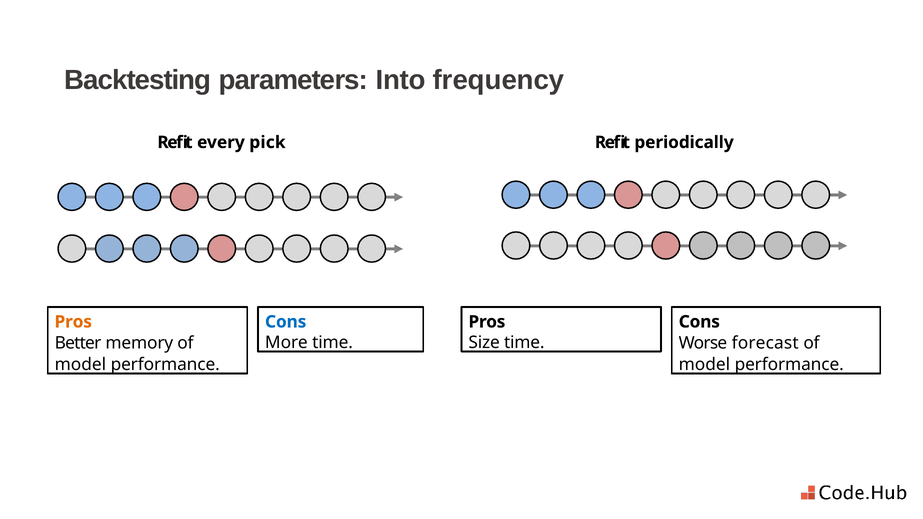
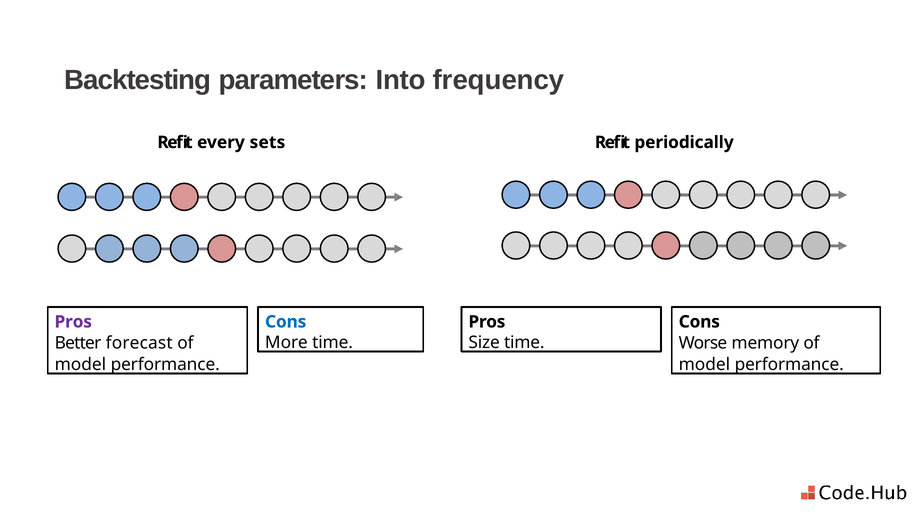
pick: pick -> sets (267, 142)
Pros colour: orange -> purple (73, 322)
memory: memory -> forecast (139, 343)
forecast: forecast -> memory (765, 343)
